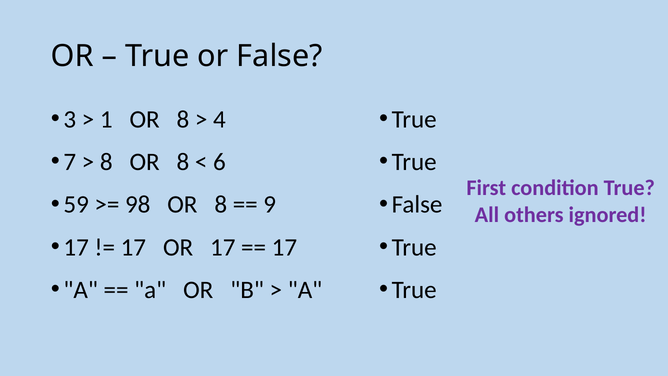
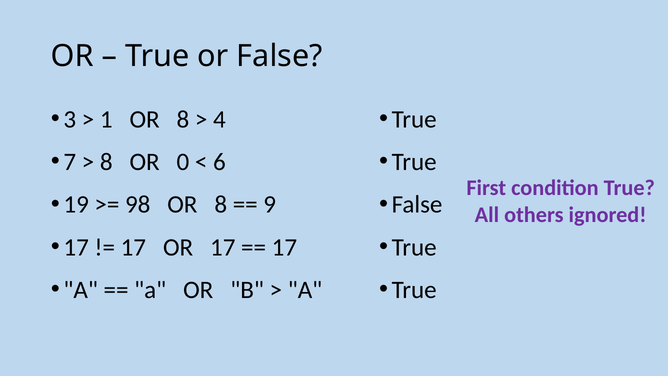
8 OR 8: 8 -> 0 (183, 162)
59: 59 -> 19 (76, 204)
